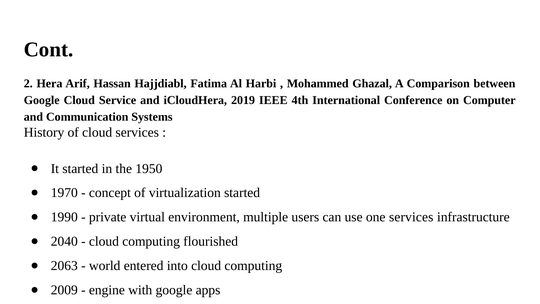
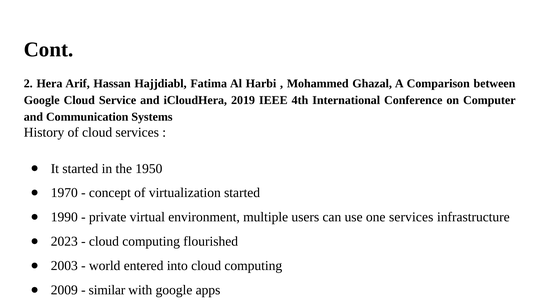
2040: 2040 -> 2023 (64, 241)
2063: 2063 -> 2003 (64, 266)
engine: engine -> similar (107, 290)
